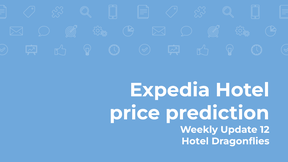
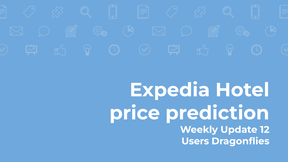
Hotel: Hotel -> Users (195, 141)
